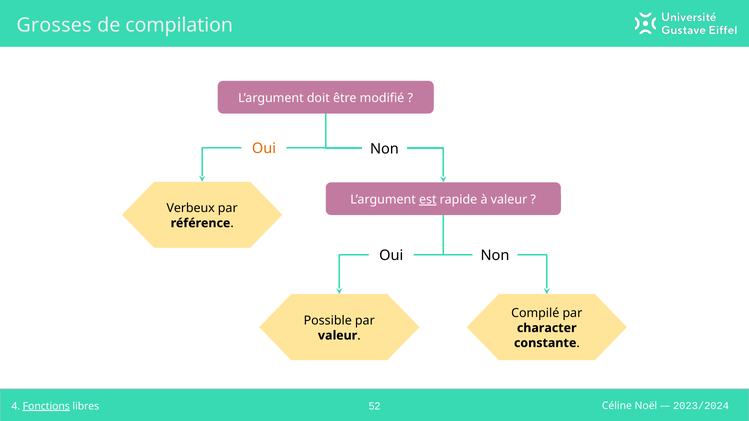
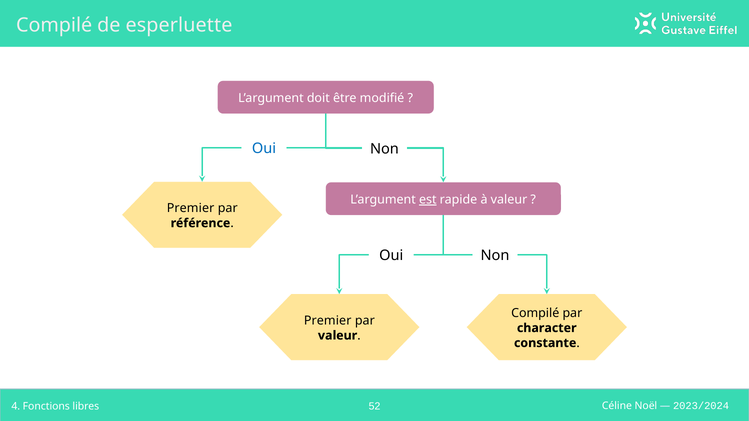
Grosses: Grosses -> Compilé (54, 25)
compilation: compilation -> esperluette (179, 25)
Oui colour: orange -> blue (264, 149)
Verbeux: Verbeux -> Premier (191, 208)
Possible: Possible -> Premier (328, 321)
Fonctions underline: present -> none (46, 406)
